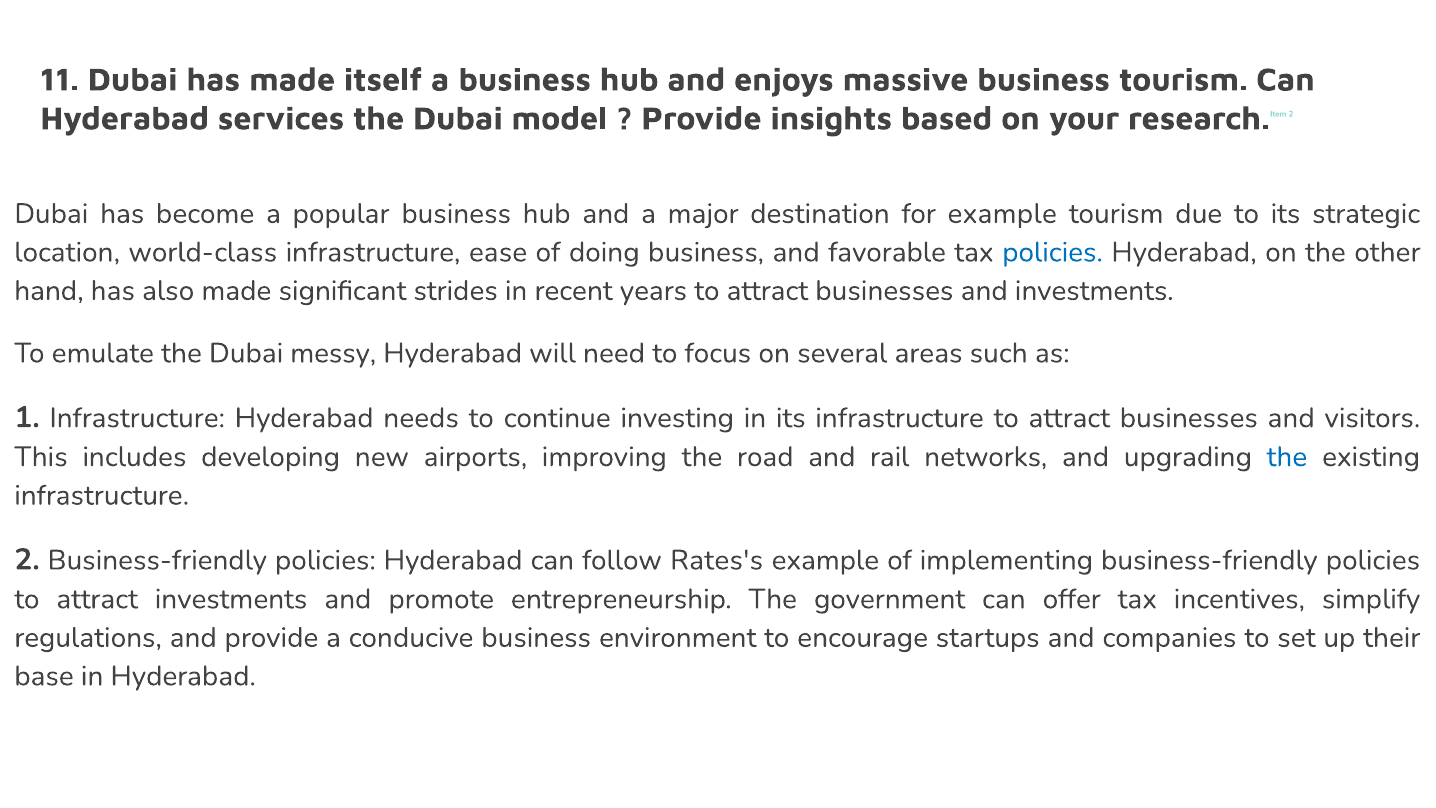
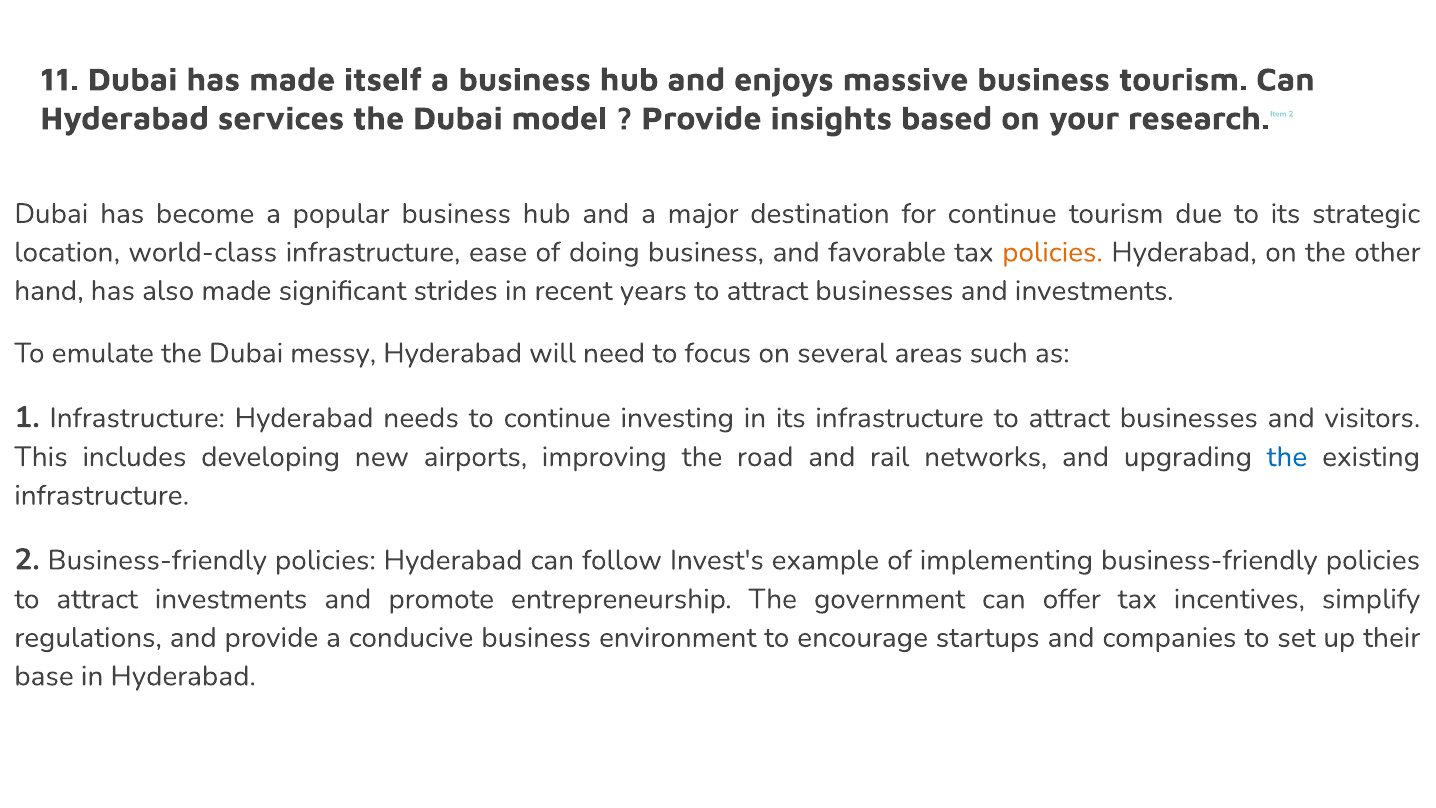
for example: example -> continue (1002, 214)
policies colour: blue -> orange (1053, 252)
Rates's: Rates's -> Invest's (717, 560)
